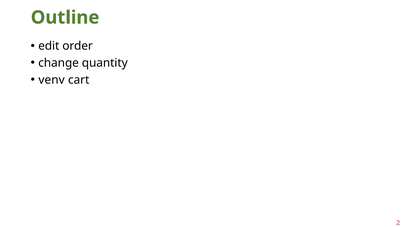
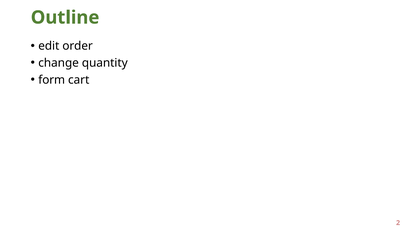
venv: venv -> form (52, 80)
